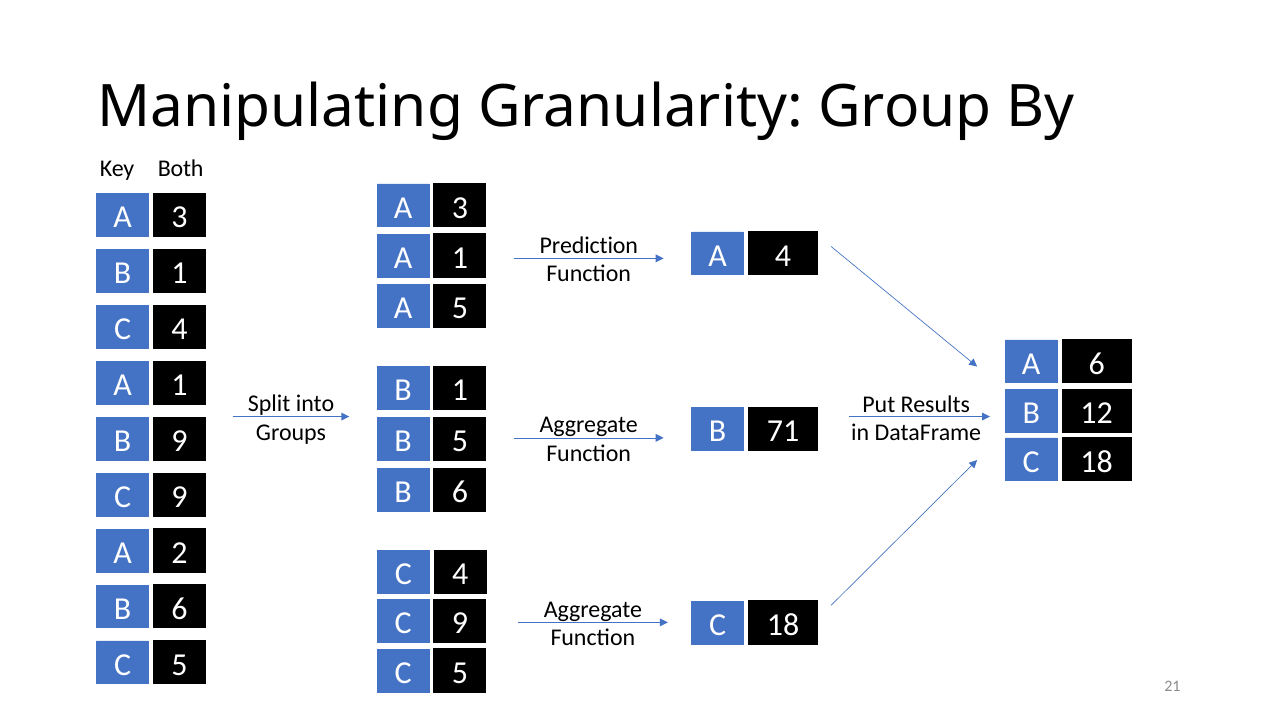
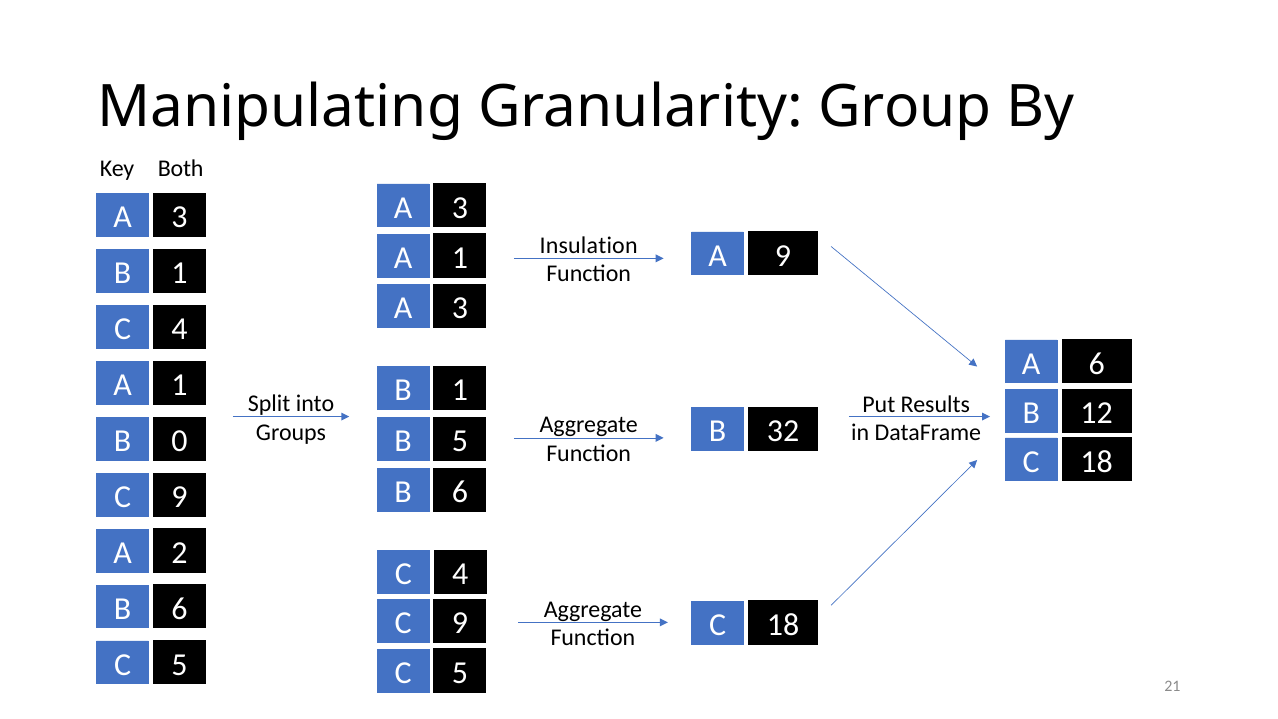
Prediction: Prediction -> Insulation (589, 245)
A 4: 4 -> 9 (783, 255)
5: 5 -> 3 (460, 308)
71: 71 -> 32 (783, 431)
B 9: 9 -> 0 (179, 441)
